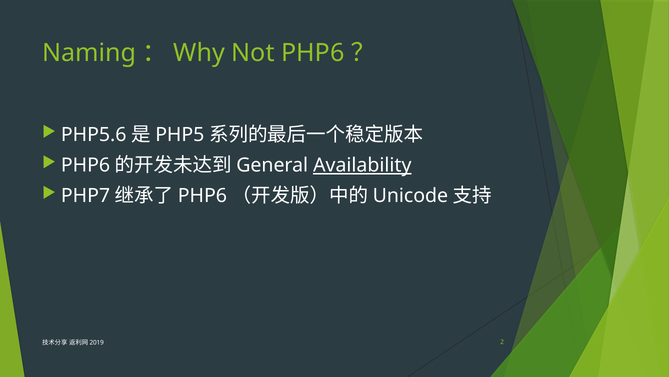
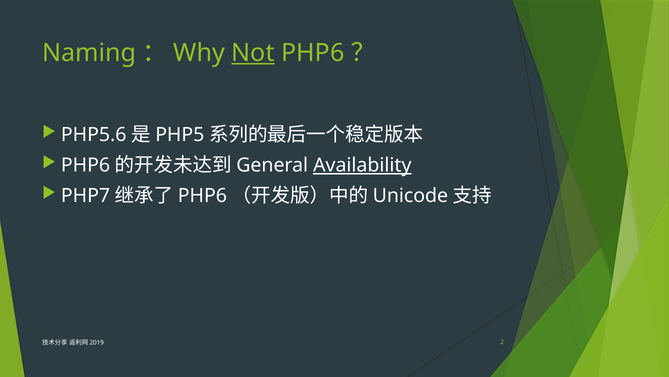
Not underline: none -> present (253, 53)
